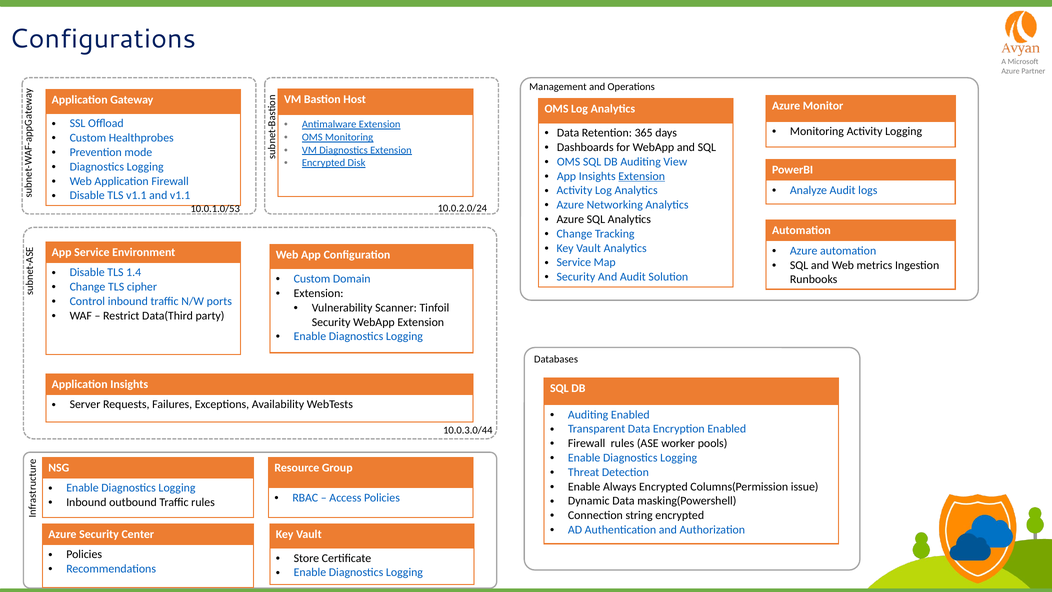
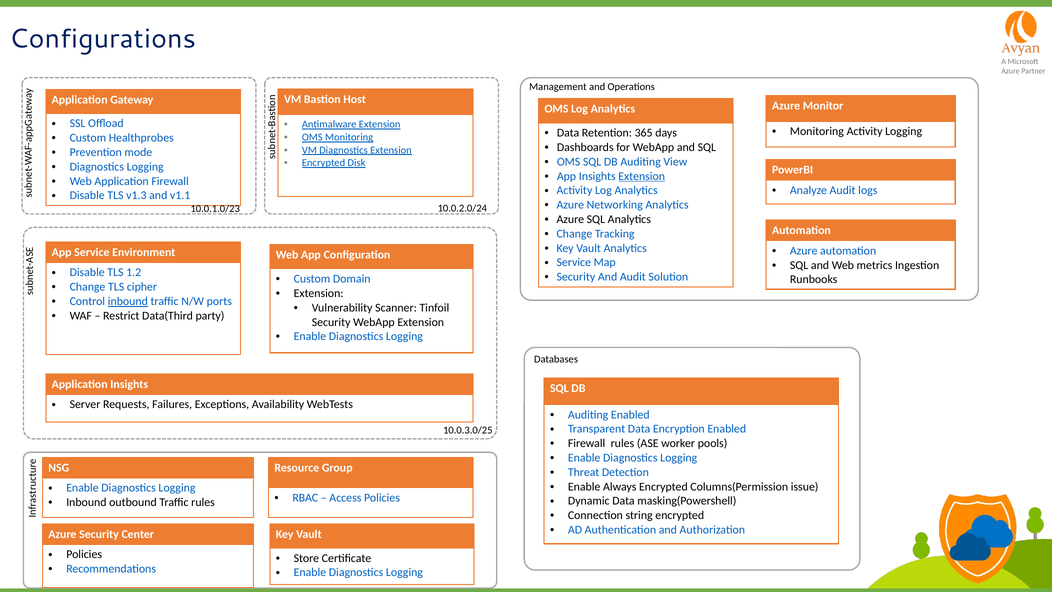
TLS v1.1: v1.1 -> v1.3 (136, 195)
10.0.1.0/53: 10.0.1.0/53 -> 10.0.1.0/23 (215, 209)
1.4: 1.4 -> 1.2 (134, 272)
inbound underline: none -> present (128, 301)
10.0.3.0/44: 10.0.3.0/44 -> 10.0.3.0/25 (468, 430)
